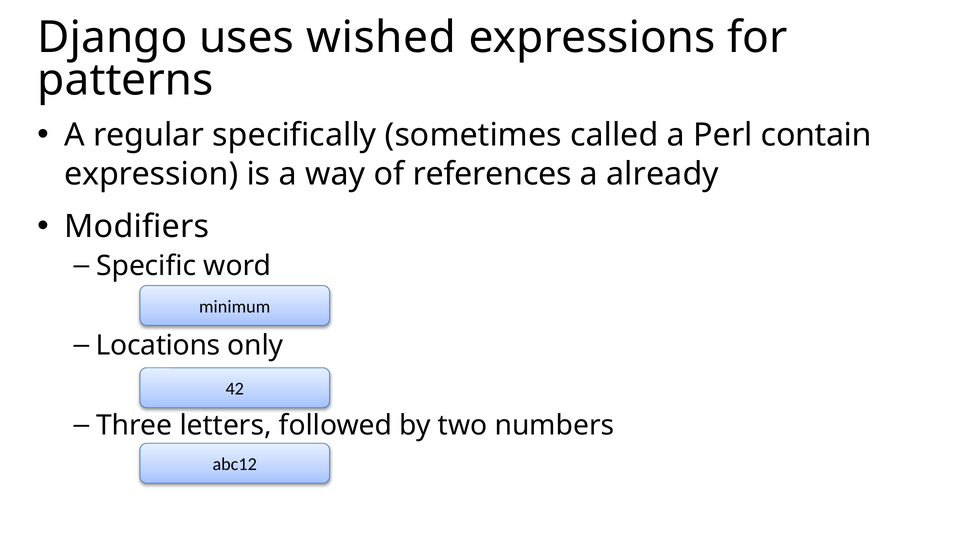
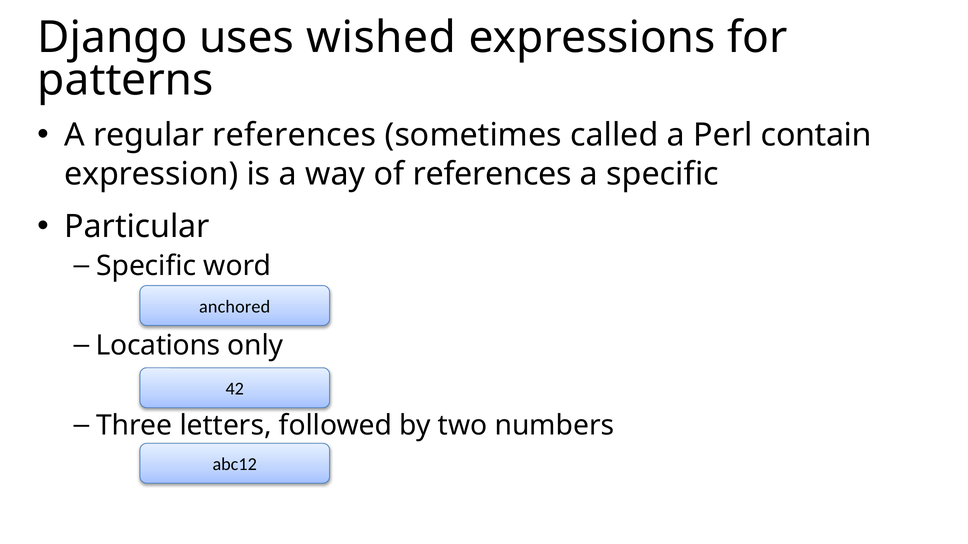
regular specifically: specifically -> references (294, 135)
a already: already -> specific (663, 174)
Modifiers: Modifiers -> Particular (137, 227)
minimum: minimum -> anchored (235, 307)
